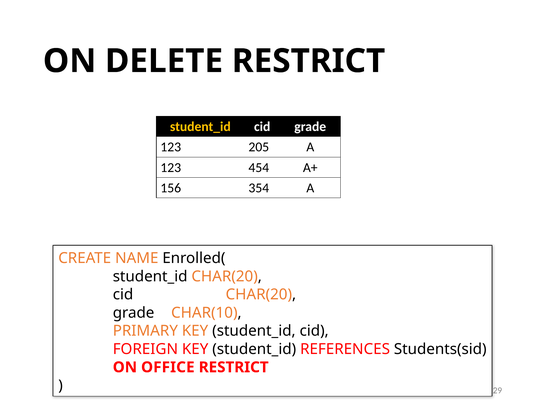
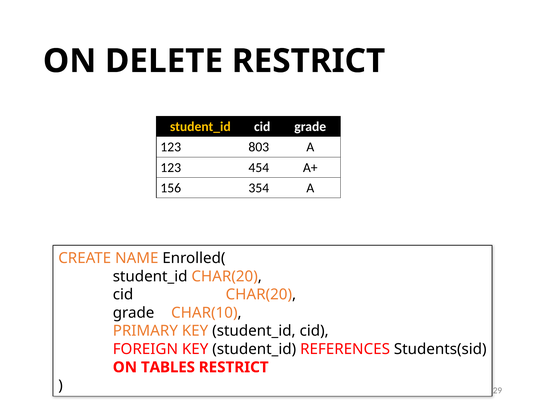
205: 205 -> 803 (259, 147)
OFFICE: OFFICE -> TABLES (168, 367)
